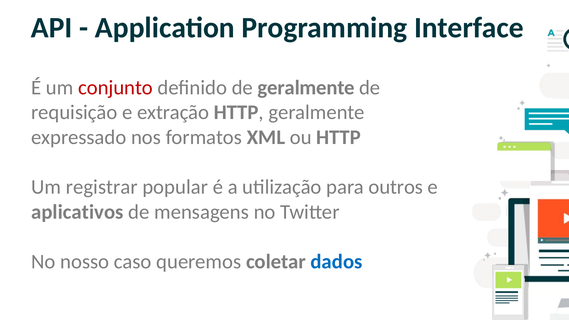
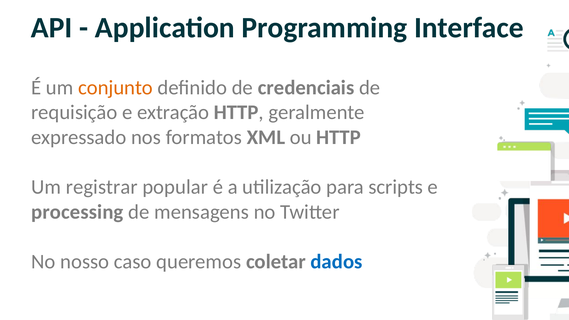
conjunto colour: red -> orange (116, 88)
de geralmente: geralmente -> credenciais (306, 88)
outros: outros -> scripts (396, 187)
aplicativos: aplicativos -> processing (77, 212)
